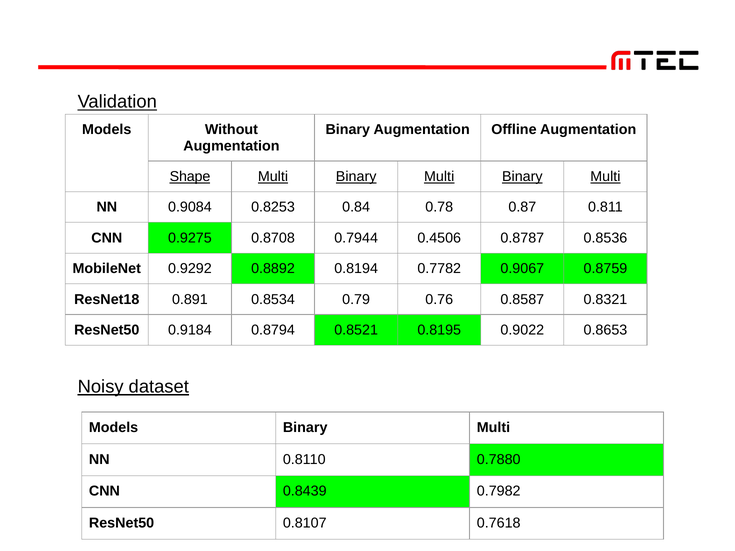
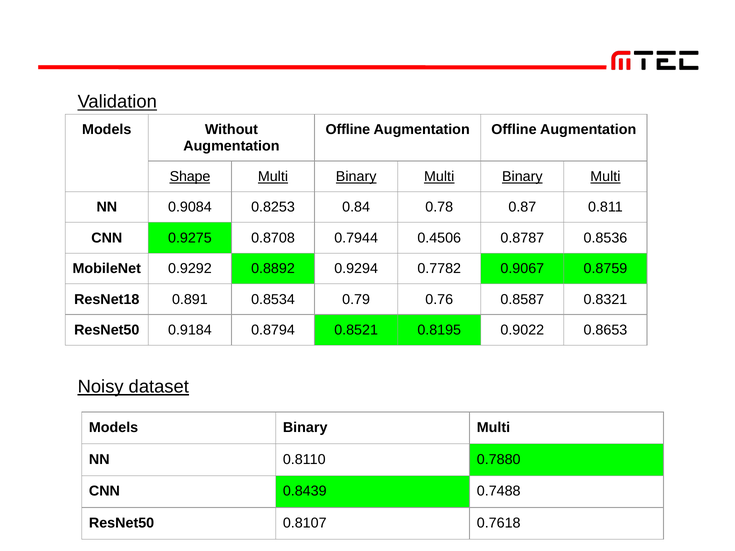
Binary: Binary -> Offline (348, 130)
0.8194: 0.8194 -> 0.9294 (356, 269)
0.7982: 0.7982 -> 0.7488 (499, 491)
